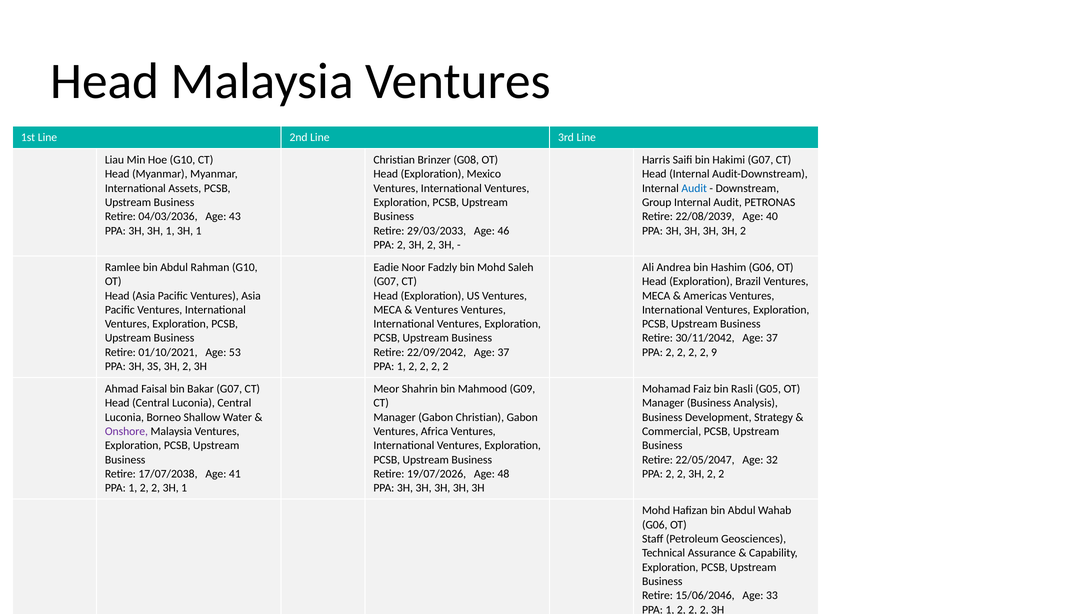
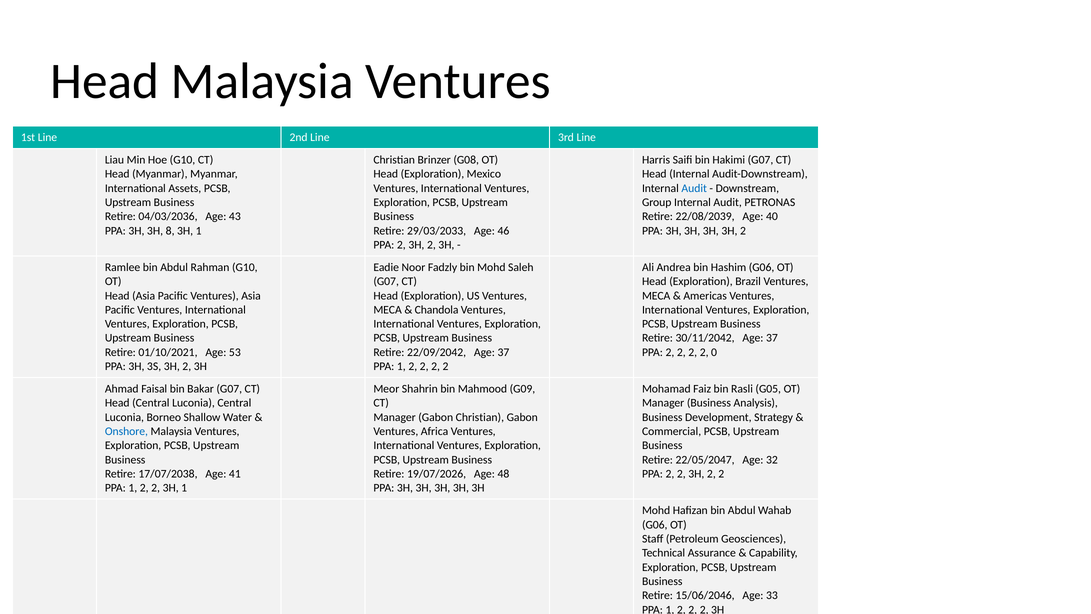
3H 3H 1: 1 -> 8 (170, 231)
Ventures: Ventures -> Chandola (437, 310)
9: 9 -> 0 (714, 352)
Onshore colour: purple -> blue (126, 431)
